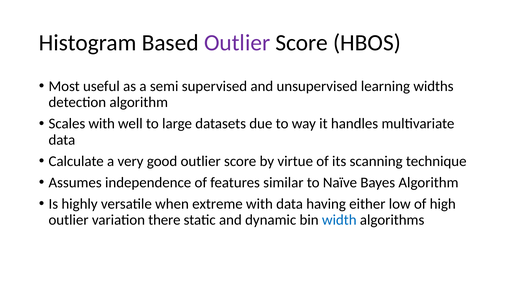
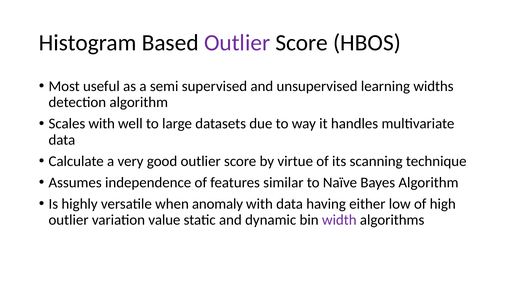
extreme: extreme -> anomaly (217, 204)
there: there -> value (164, 220)
width colour: blue -> purple (339, 220)
